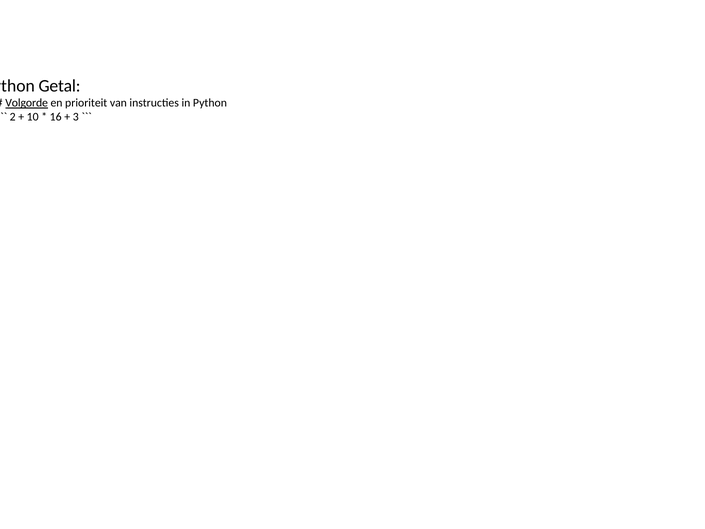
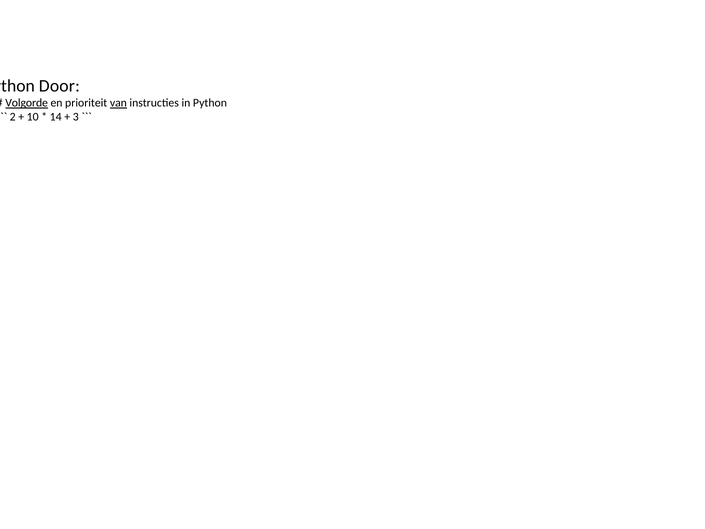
Getal: Getal -> Door (59, 86)
van underline: none -> present (118, 103)
16: 16 -> 14 (56, 117)
